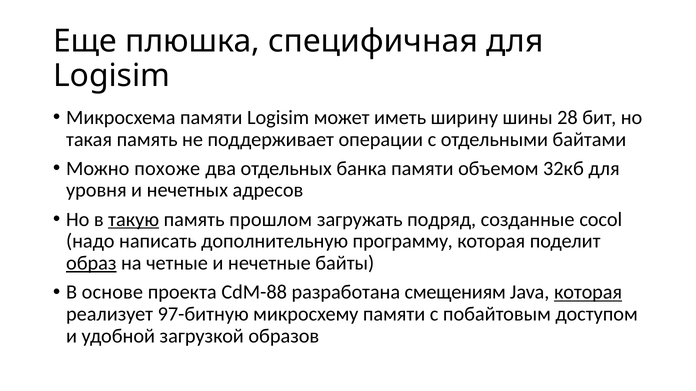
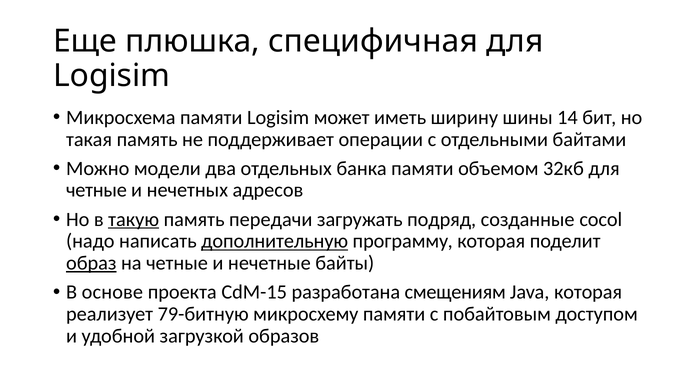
28: 28 -> 14 (567, 118)
похоже: похоже -> модели (167, 169)
уровня: уровня -> четные (96, 191)
прошлом: прошлом -> передачи (271, 220)
дополнительную underline: none -> present (275, 242)
CdM-88: CdM-88 -> CdM-15 (254, 293)
которая underline: present -> none (588, 293)
97-битную: 97-битную -> 79-битную (203, 314)
